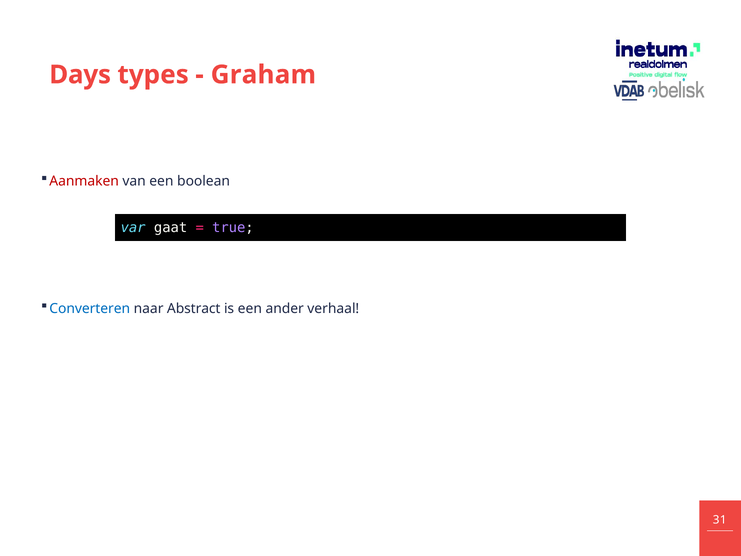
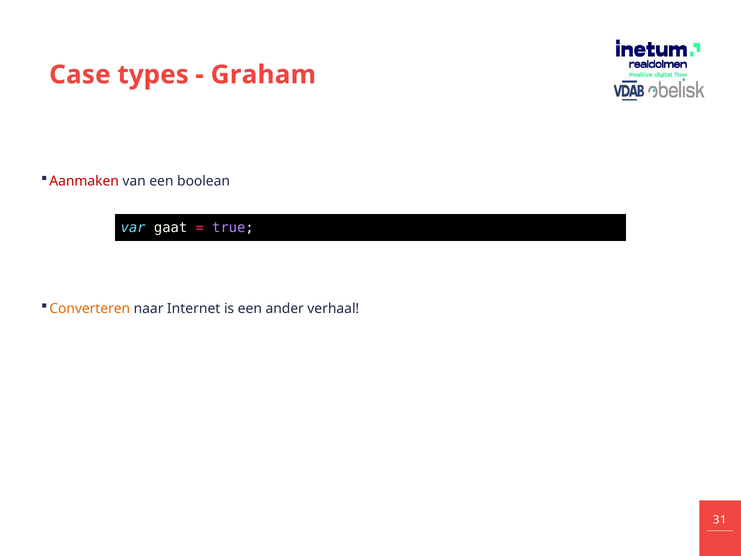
Days: Days -> Case (80, 75)
Converteren colour: blue -> orange (90, 308)
Abstract: Abstract -> Internet (194, 308)
